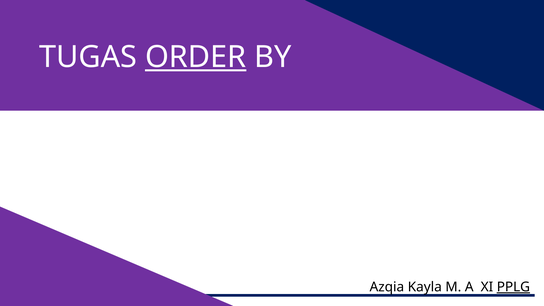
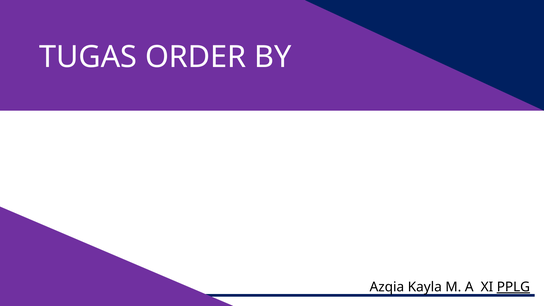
ORDER underline: present -> none (196, 57)
